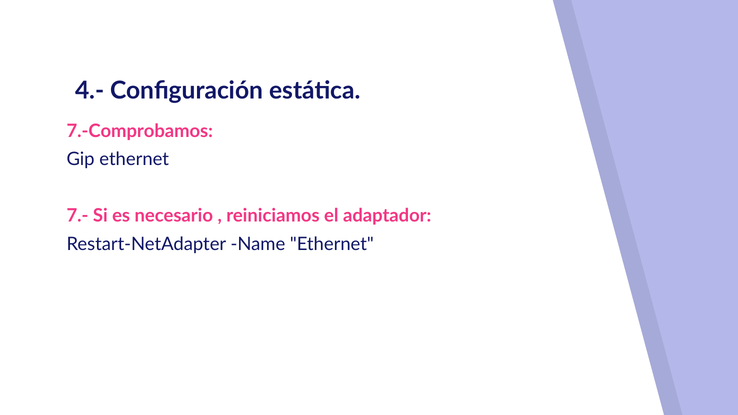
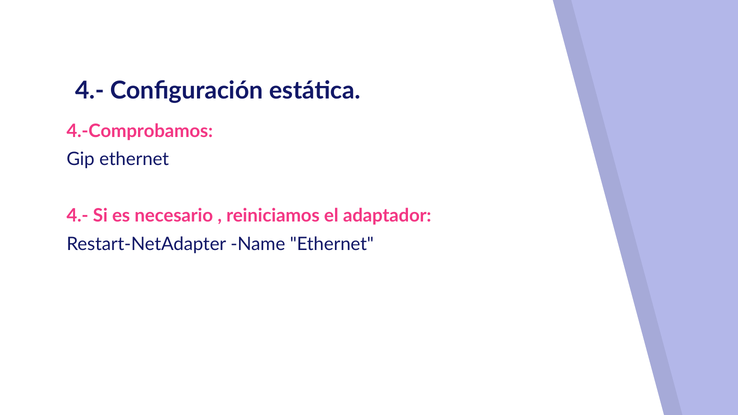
7.-Comprobamos: 7.-Comprobamos -> 4.-Comprobamos (140, 131)
7.-: 7.- -> 4.- (77, 216)
